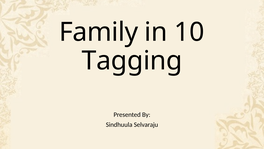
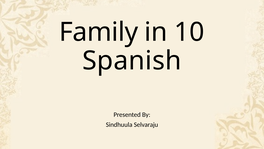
Tagging: Tagging -> Spanish (132, 61)
